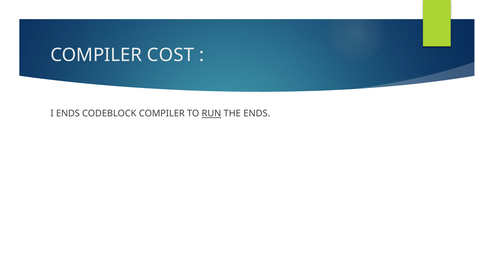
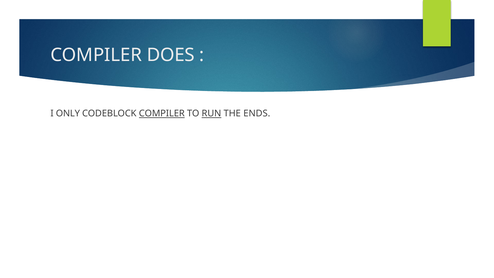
COST: COST -> DOES (171, 55)
I ENDS: ENDS -> ONLY (68, 114)
COMPILER underline: none -> present (162, 114)
